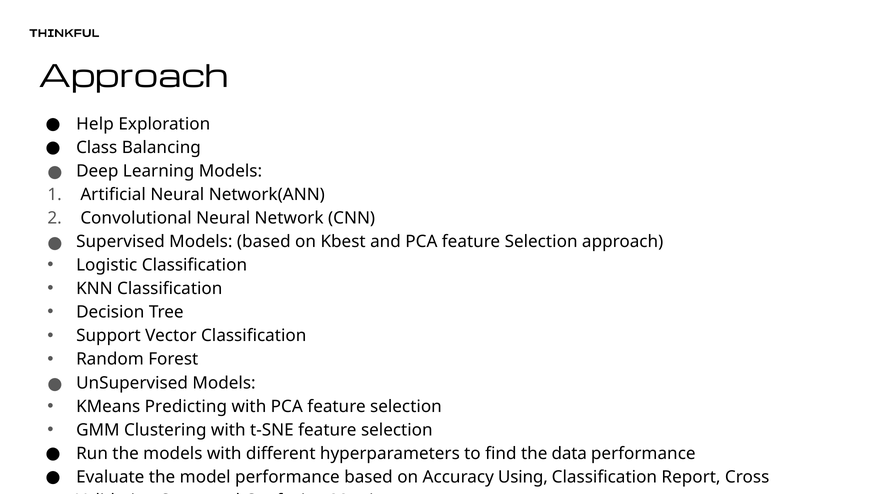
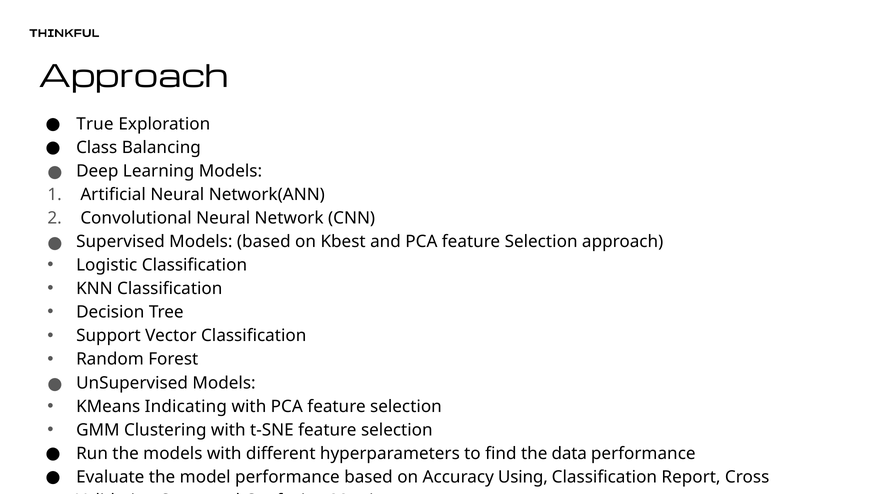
Help: Help -> True (95, 124)
Predicting: Predicting -> Indicating (186, 407)
